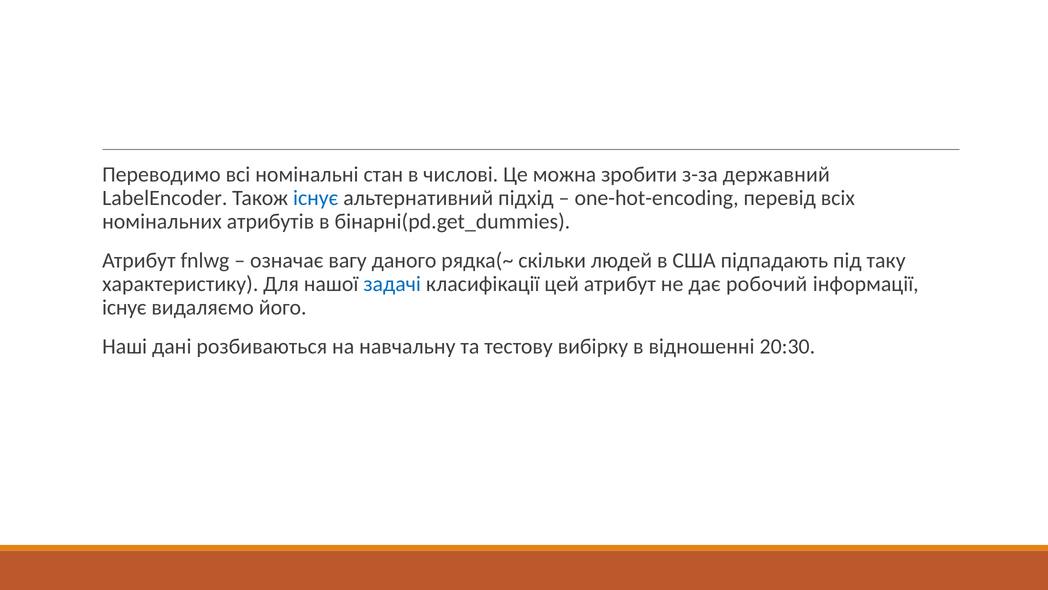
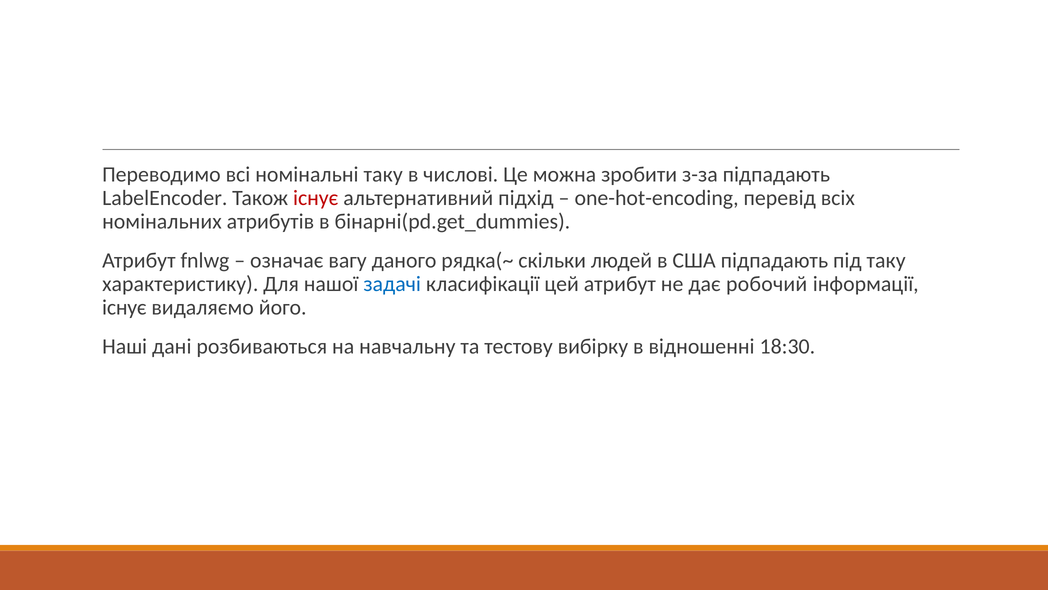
номінальні стан: стан -> таку (383, 174)
з-за державний: державний -> підпадають (776, 174)
існує colour: blue -> red (316, 198)
20:30: 20:30 -> 18:30 (787, 346)
